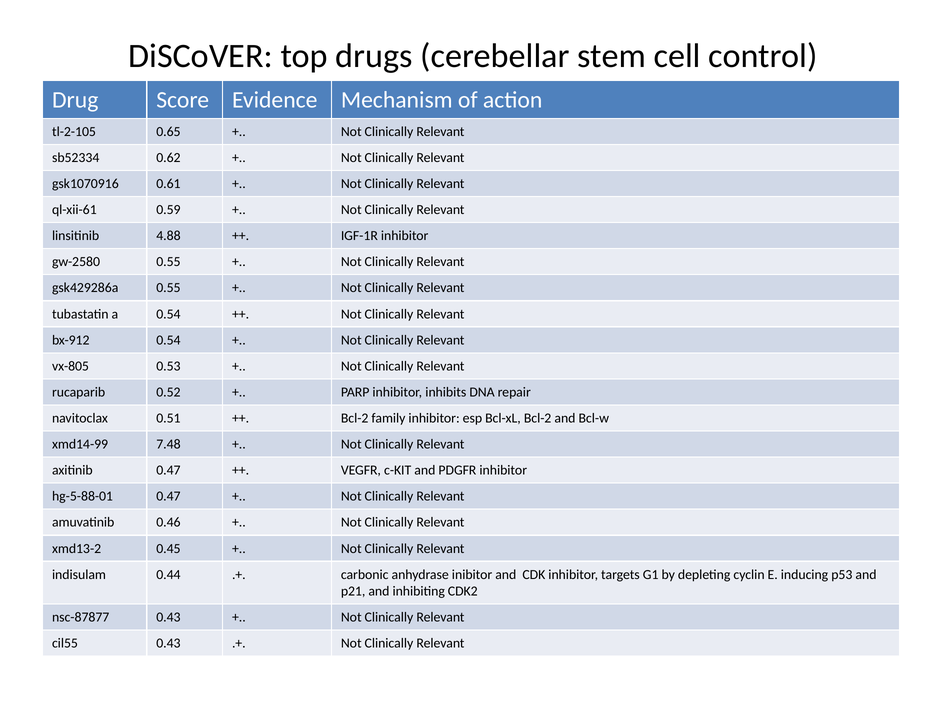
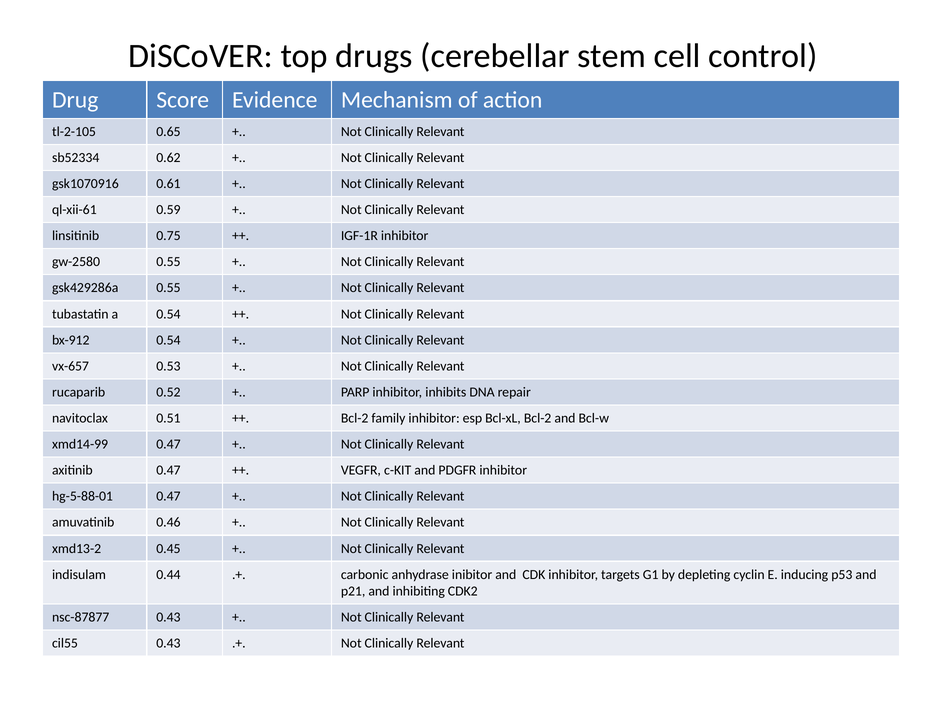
4.88: 4.88 -> 0.75 (168, 236)
vx-805: vx-805 -> vx-657 (71, 366)
xmd14-99 7.48: 7.48 -> 0.47 (168, 444)
